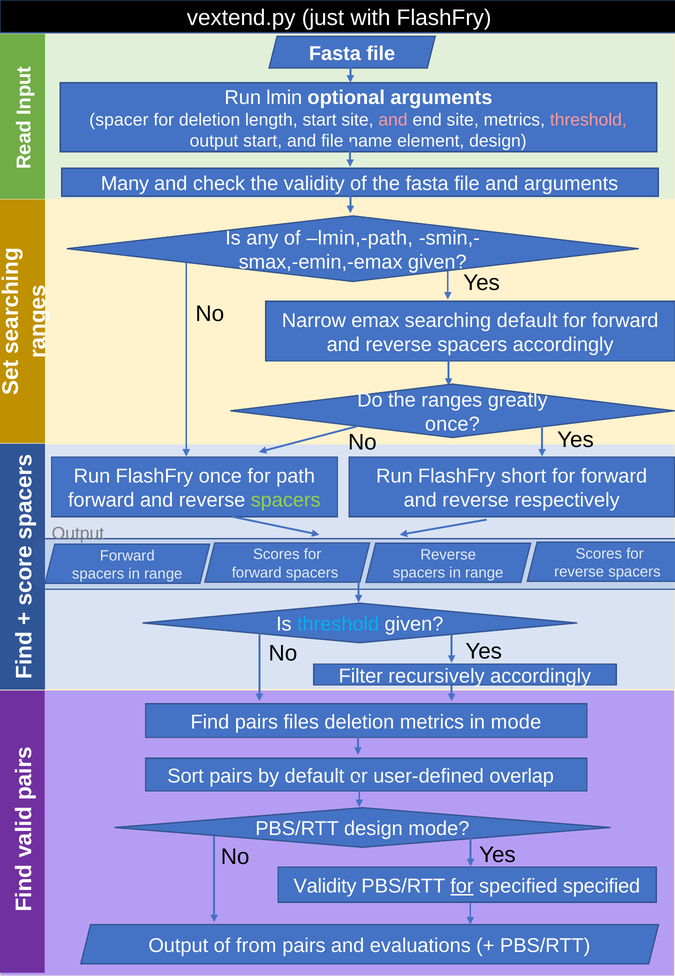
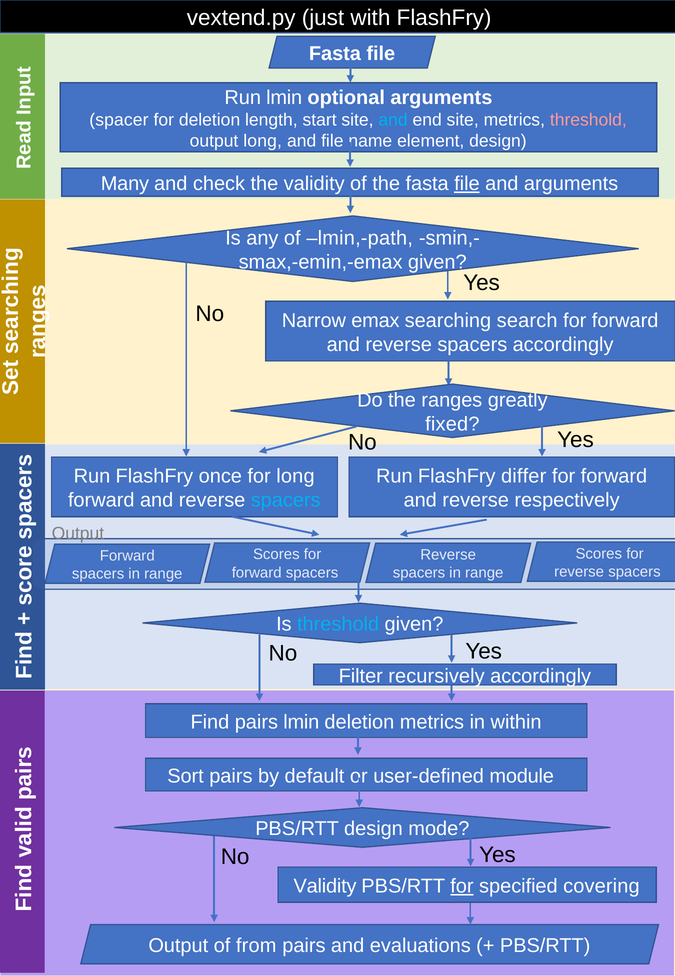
and colour: pink -> light blue (393, 120)
output start: start -> long (263, 141)
file underline: none -> present (467, 183)
searching default: default -> search (527, 320)
once: once -> fixed (452, 424)
for path: path -> long (295, 476)
short: short -> differ (524, 476)
spacers colour: light green -> light blue (286, 500)
pairs files: files -> lmin (301, 721)
in mode: mode -> within (516, 721)
overlap: overlap -> module (522, 775)
specified specified: specified -> covering (601, 885)
